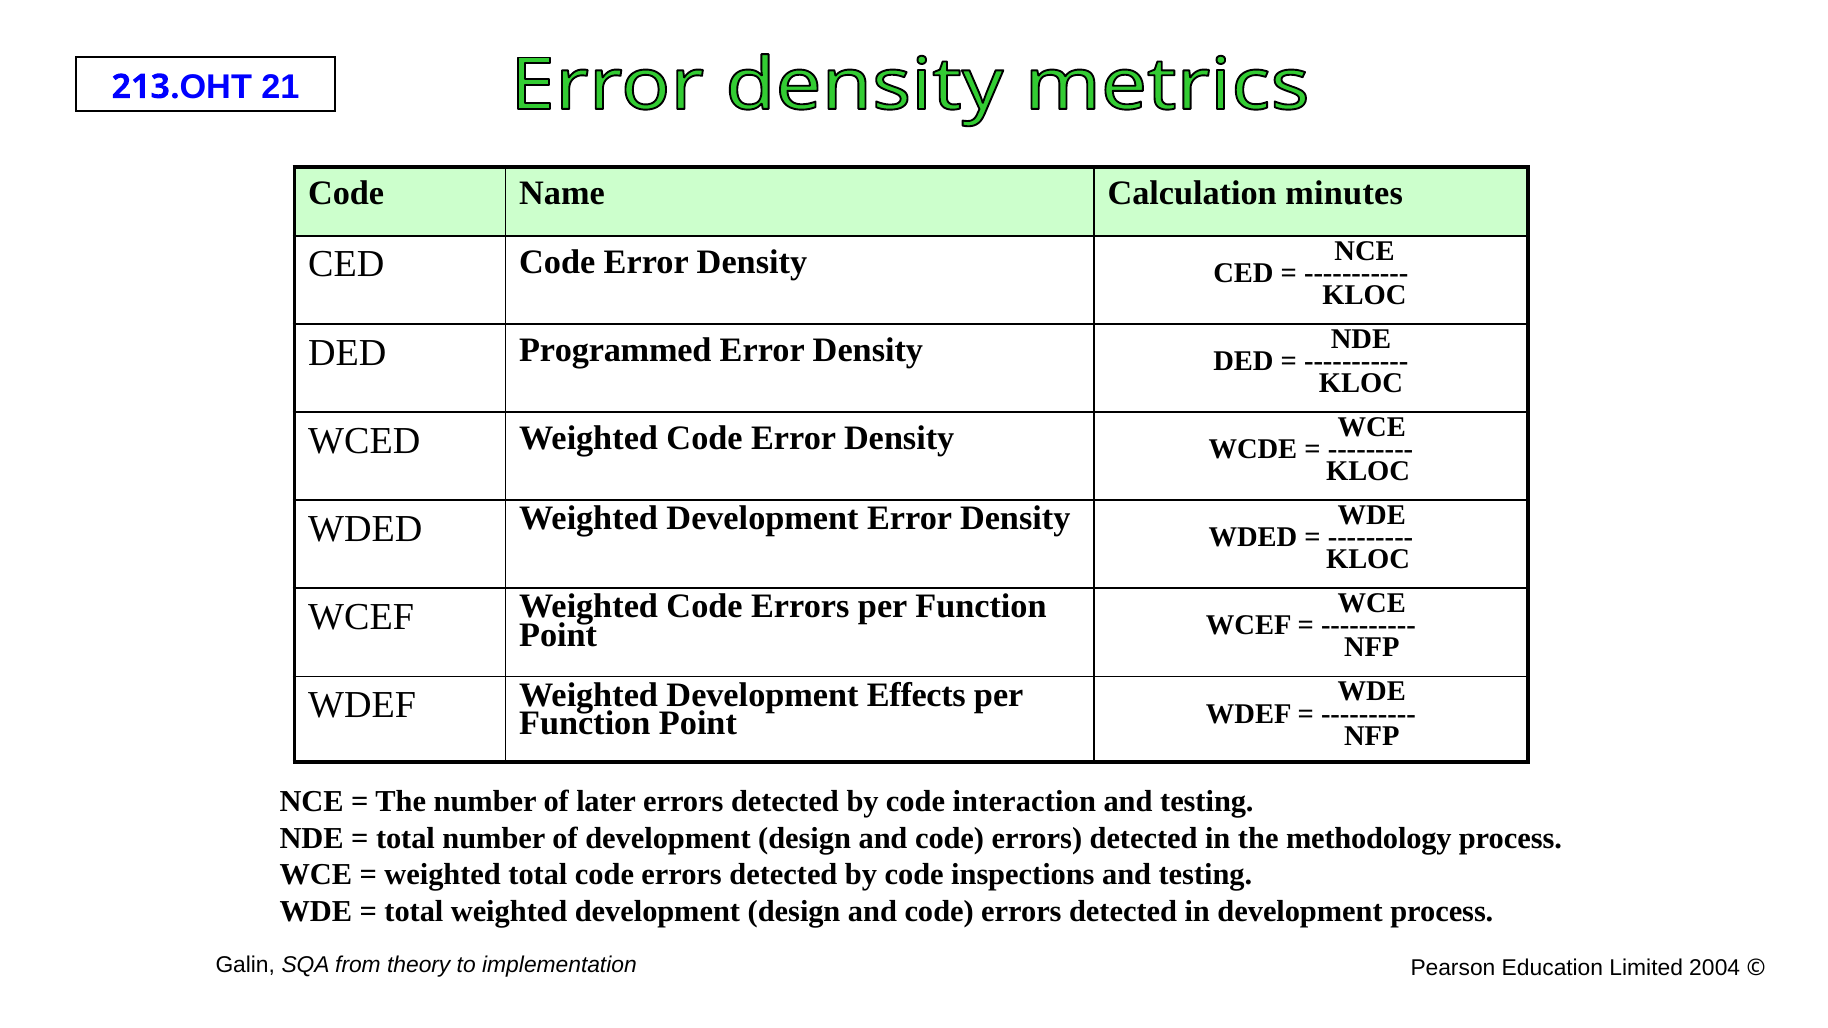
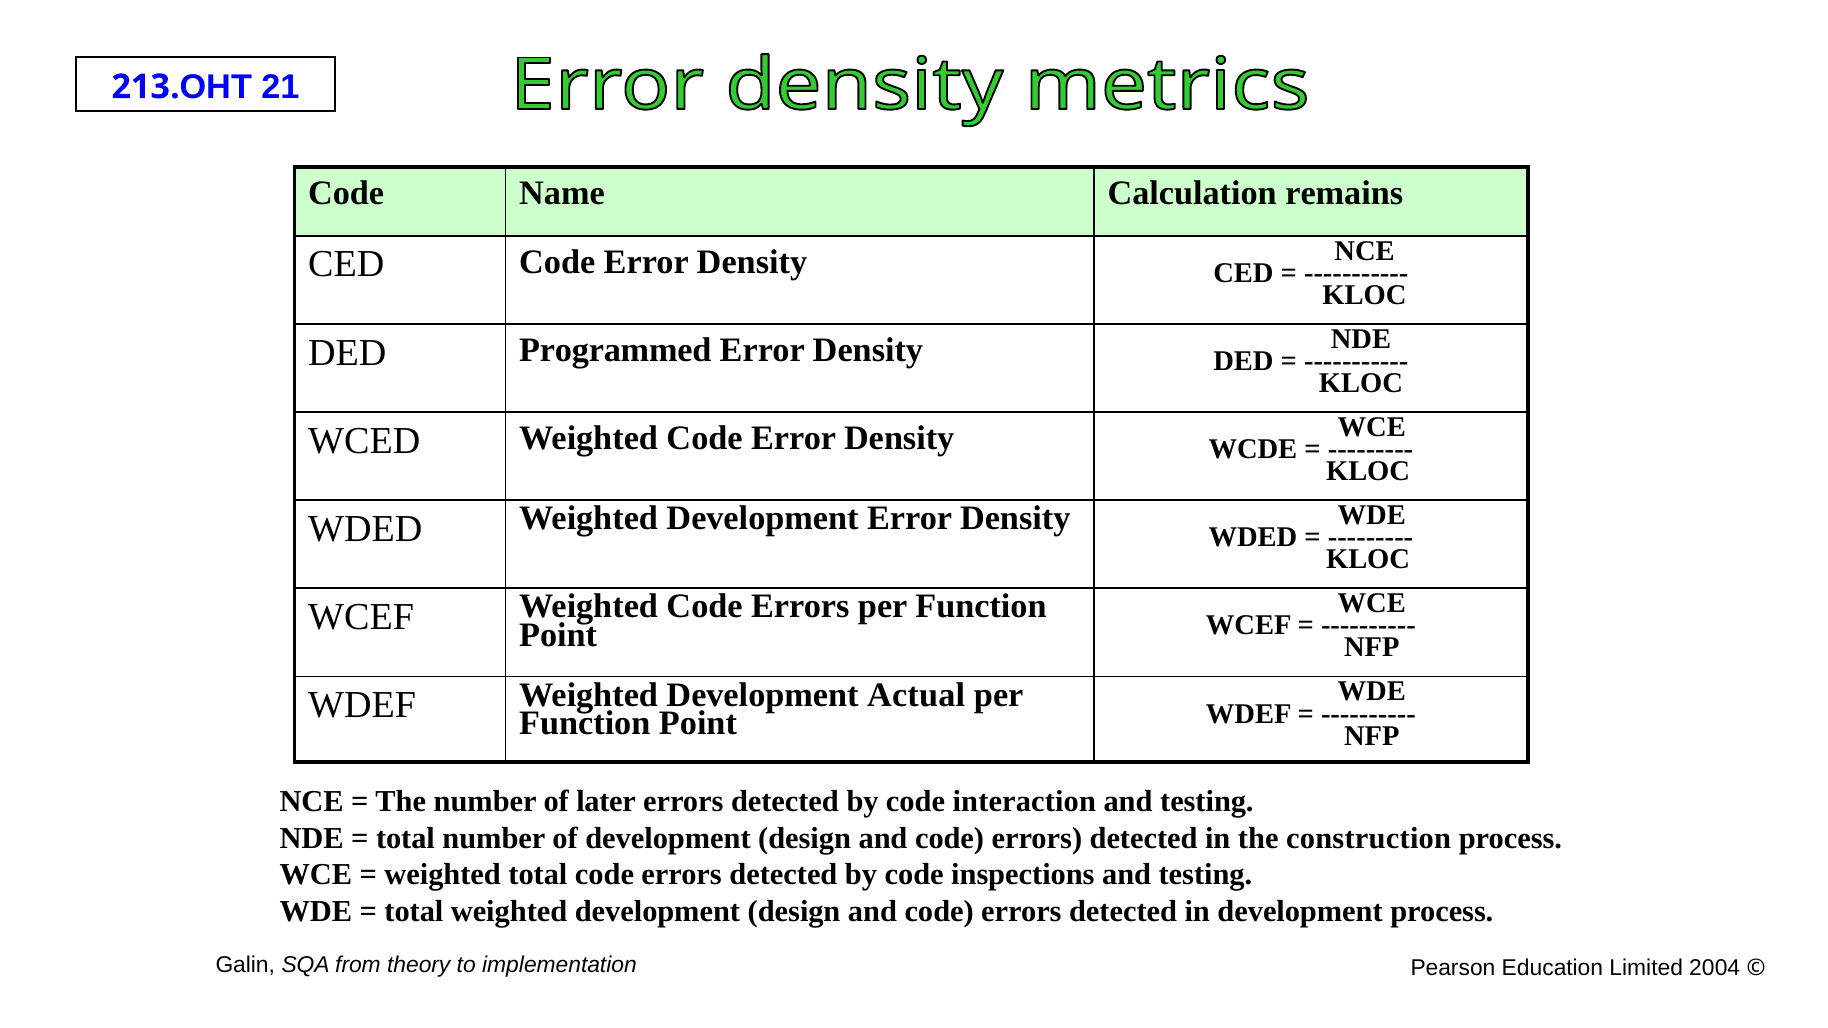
minutes: minutes -> remains (1344, 193)
Effects: Effects -> Actual (916, 695)
methodology: methodology -> construction (1369, 838)
